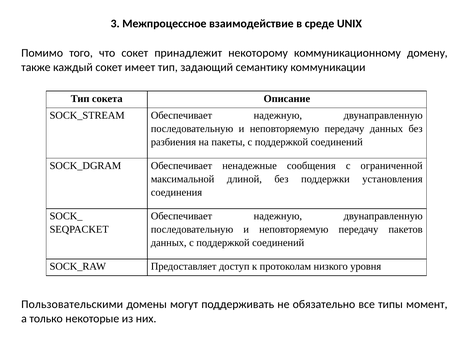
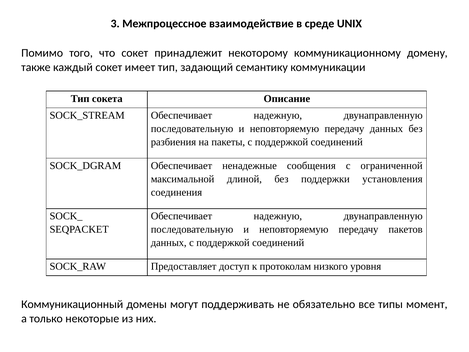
Пользовательскими: Пользовательскими -> Коммуникационный (72, 304)
